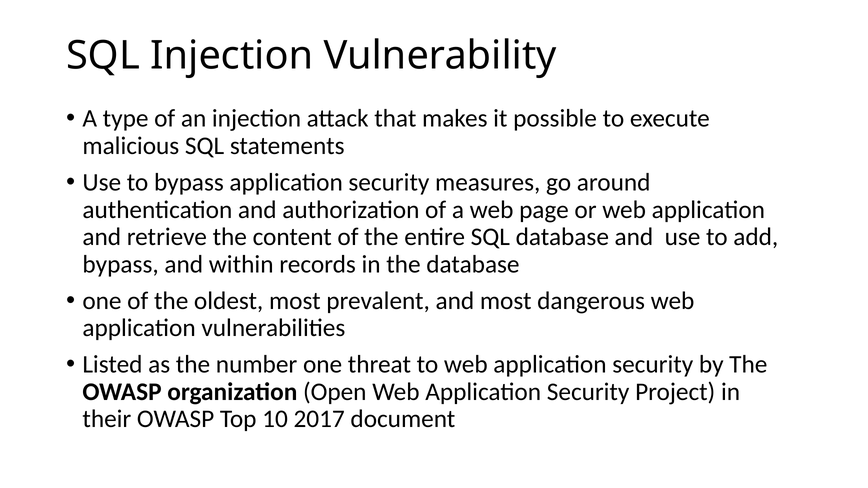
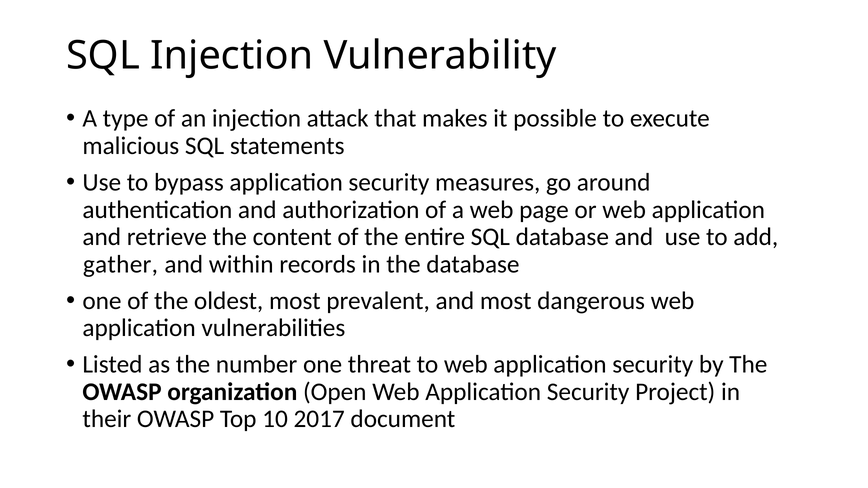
bypass: bypass -> gather (120, 264)
